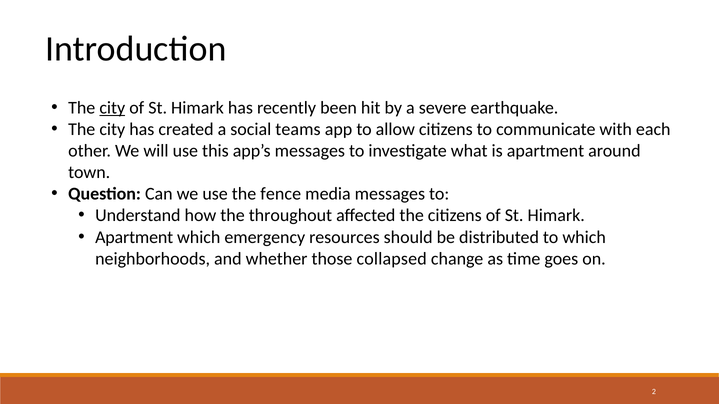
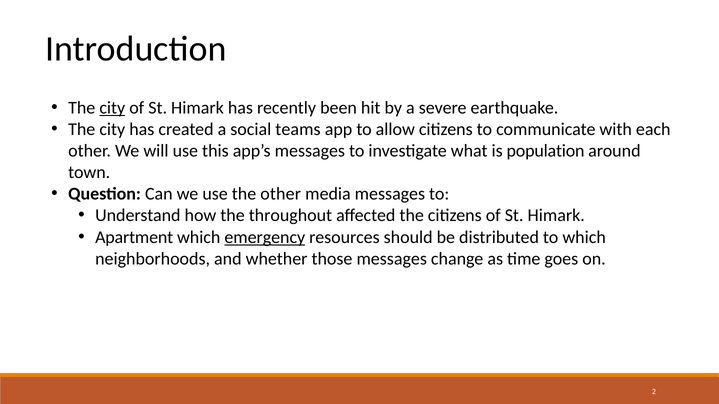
is apartment: apartment -> population (546, 151)
the fence: fence -> other (281, 194)
emergency underline: none -> present (265, 237)
those collapsed: collapsed -> messages (392, 259)
